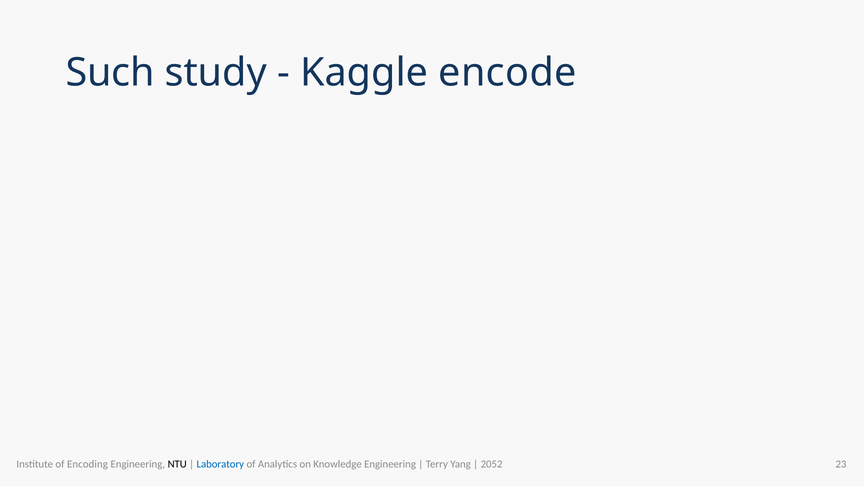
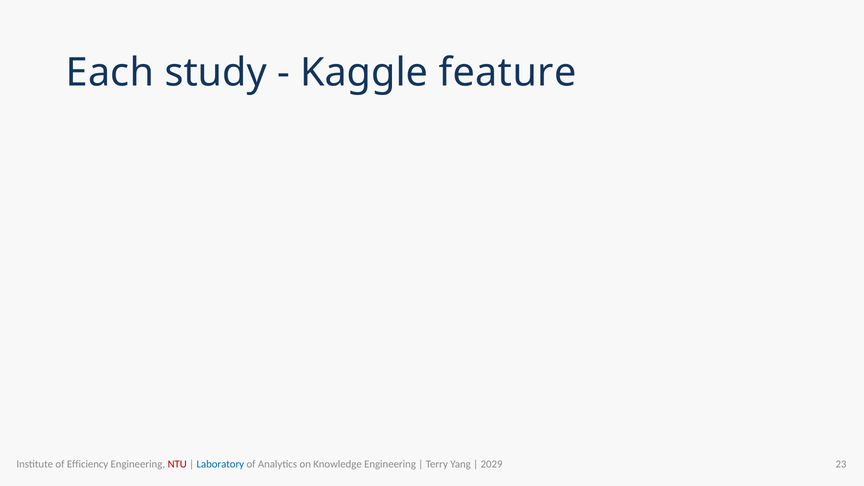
Such: Such -> Each (110, 73)
encode: encode -> feature (508, 73)
Encoding: Encoding -> Efficiency (88, 464)
NTU colour: black -> red (177, 464)
2052: 2052 -> 2029 (492, 464)
